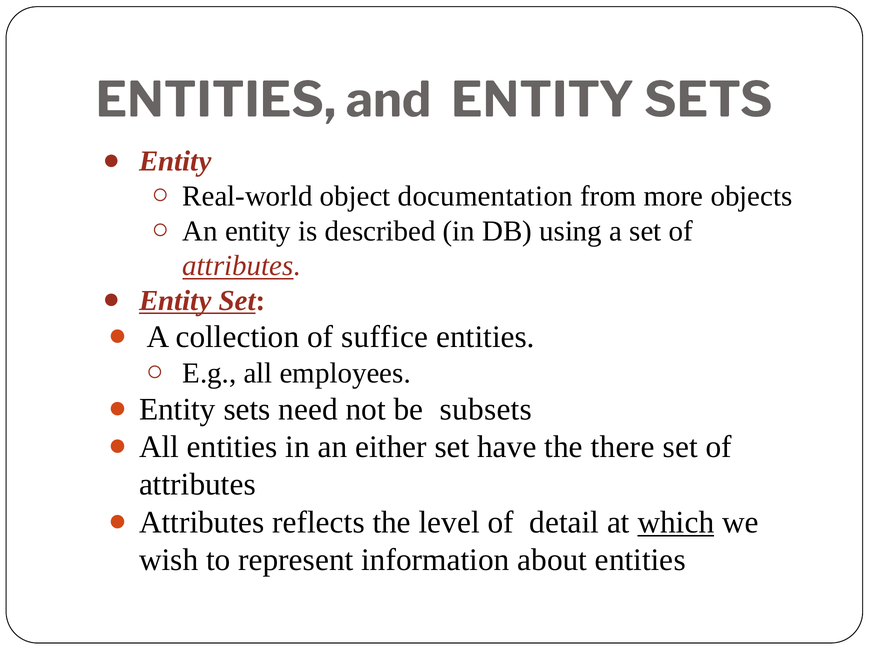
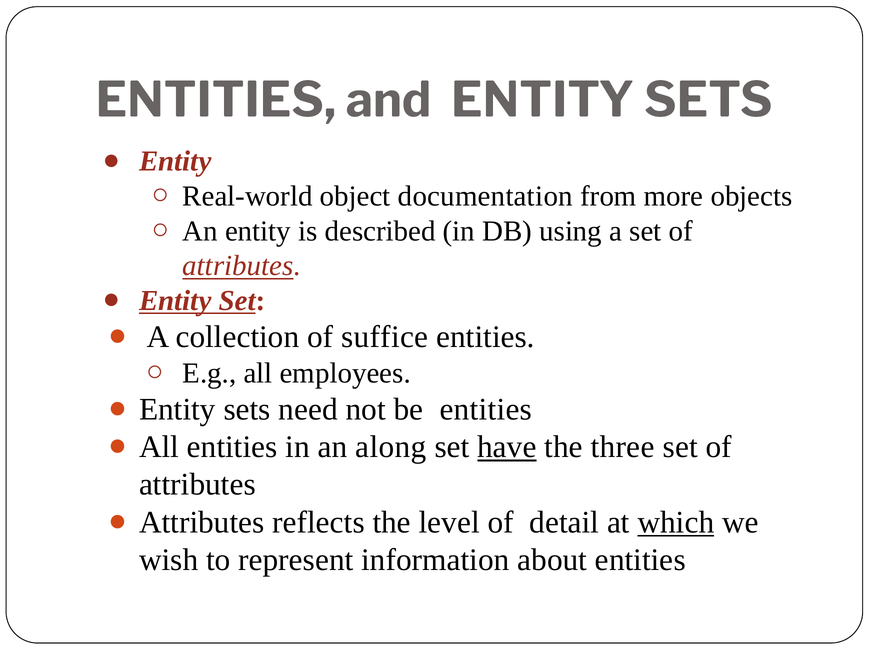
be subsets: subsets -> entities (486, 409)
either: either -> along (391, 447)
have underline: none -> present (507, 447)
there: there -> three (623, 447)
